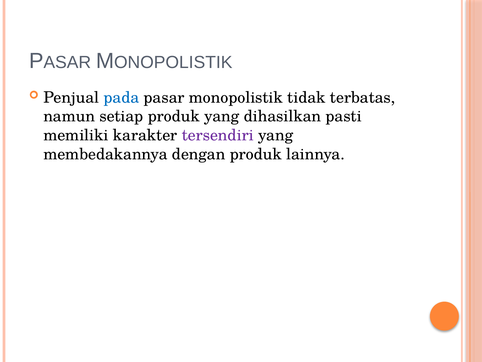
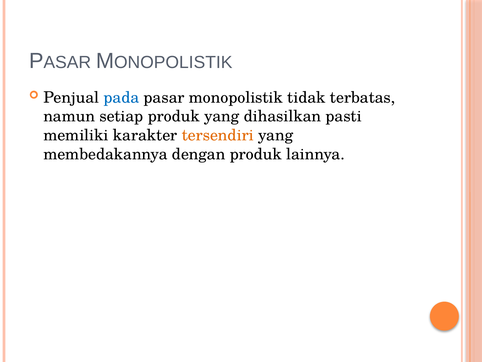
tersendiri colour: purple -> orange (218, 135)
